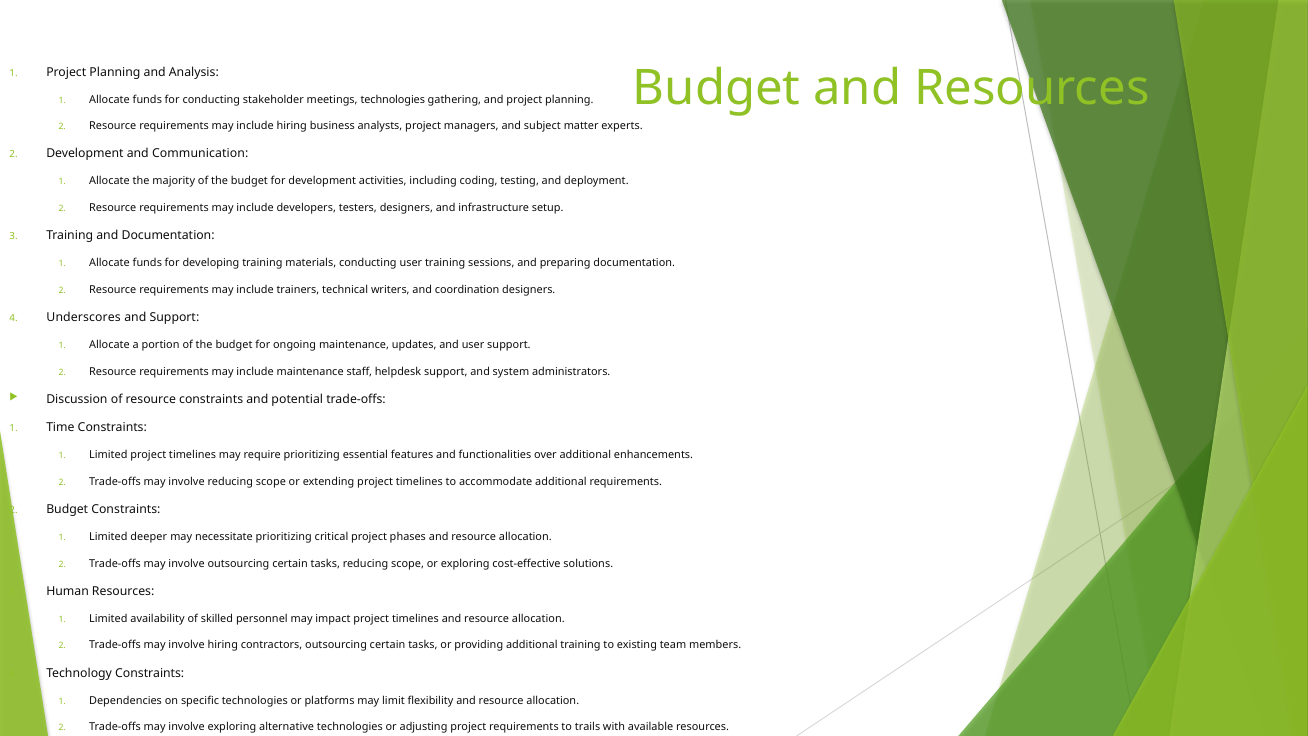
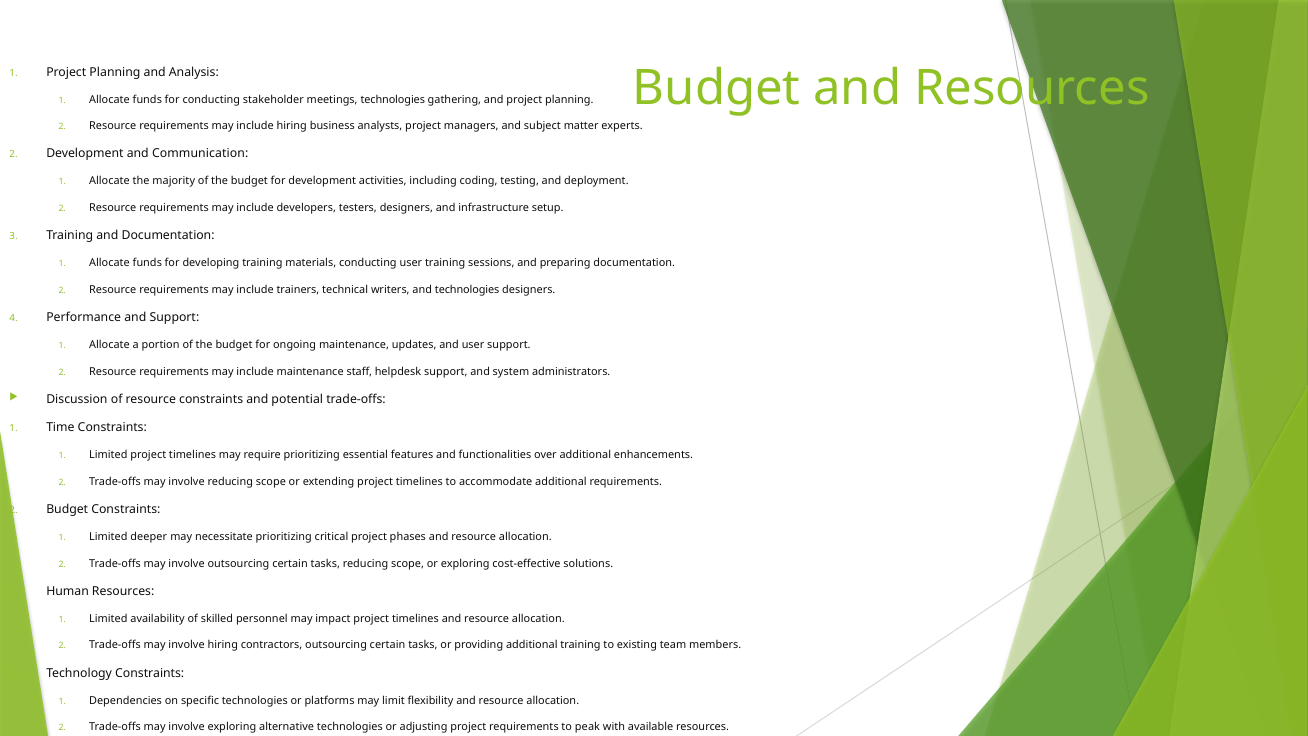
and coordination: coordination -> technologies (467, 290)
Underscores: Underscores -> Performance (84, 317)
trails: trails -> peak (587, 727)
